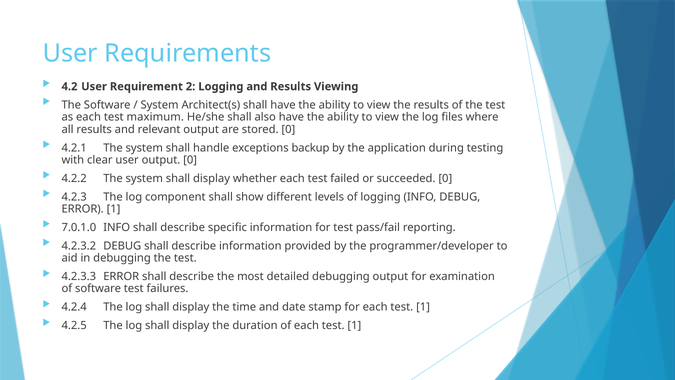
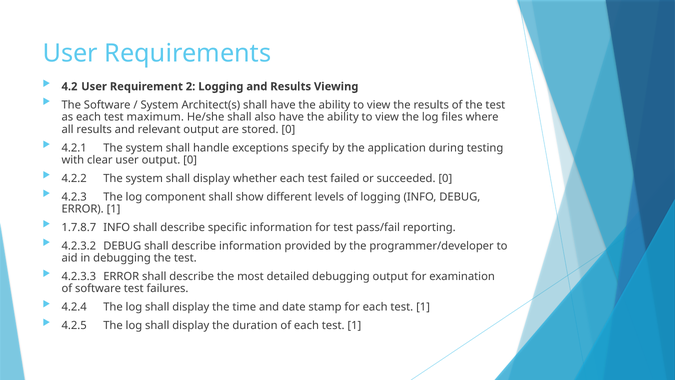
backup: backup -> specify (310, 148)
7.0.1.0: 7.0.1.0 -> 1.7.8.7 (79, 227)
